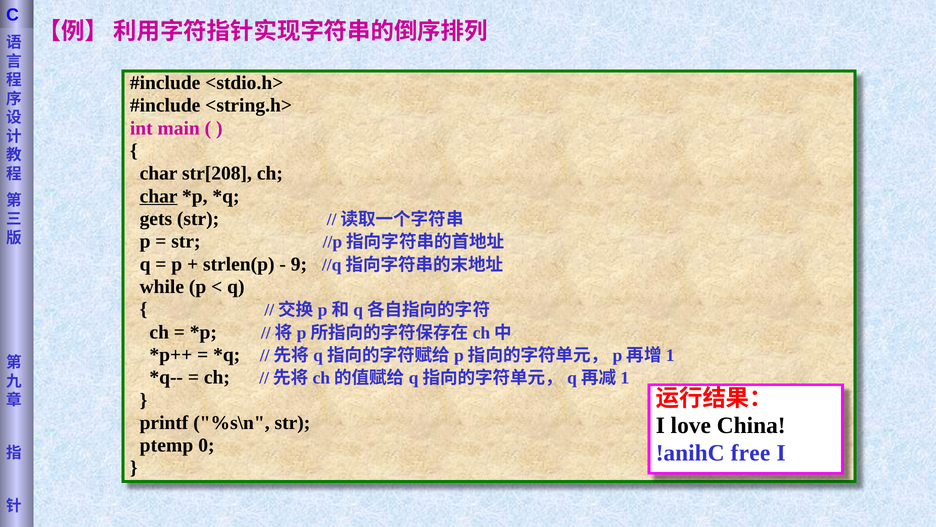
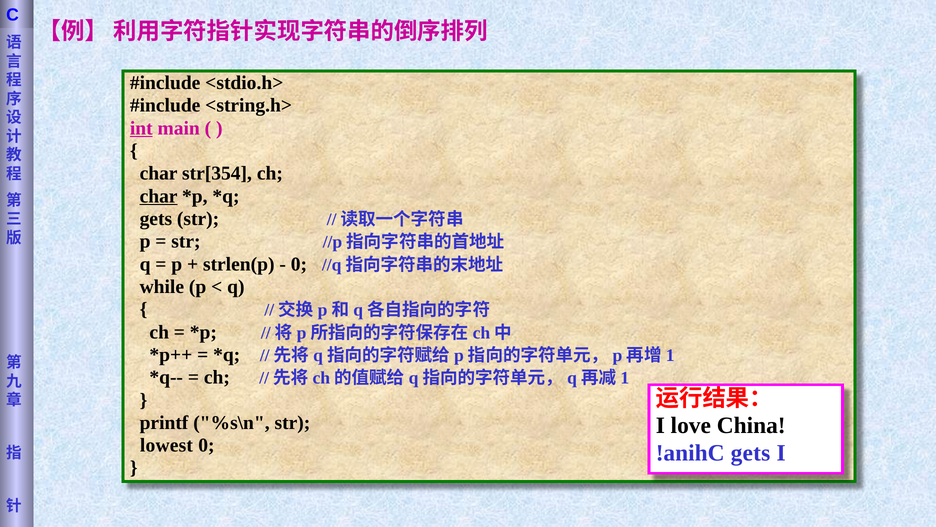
int underline: none -> present (141, 128)
str[208: str[208 -> str[354 (217, 173)
9: 9 -> 0 (299, 264)
ptemp: ptemp -> lowest (166, 445)
!anihC free: free -> gets (750, 452)
